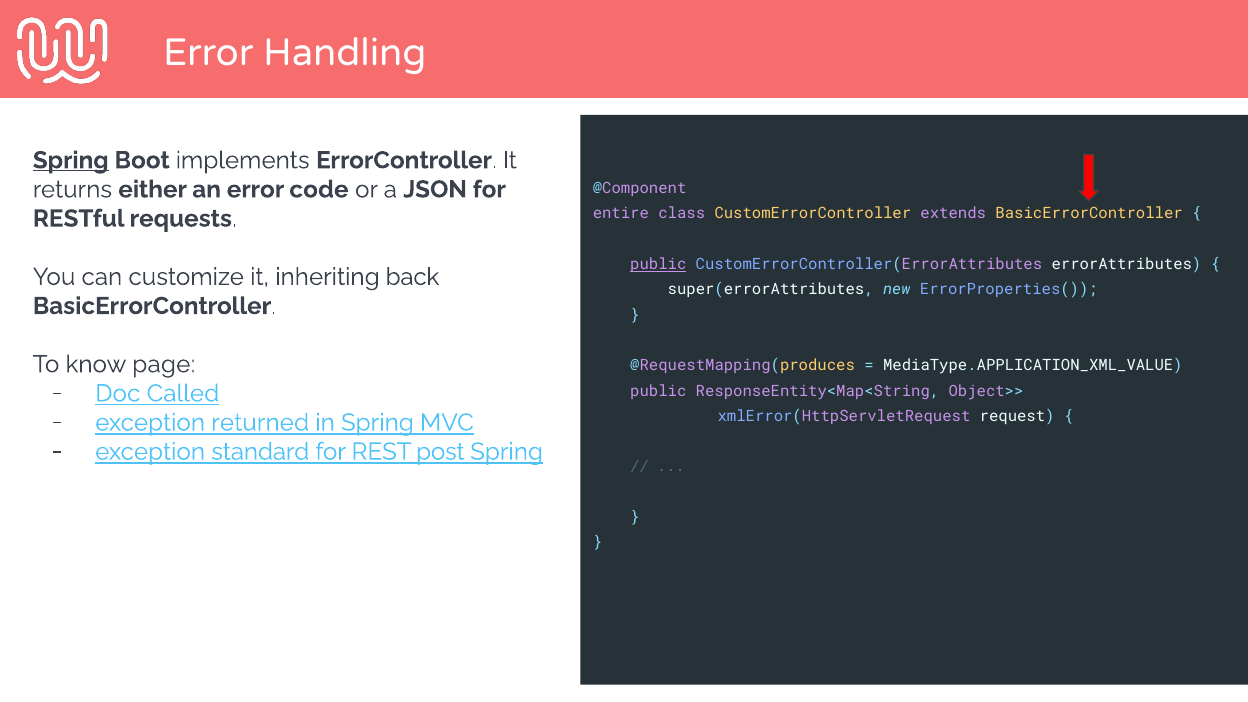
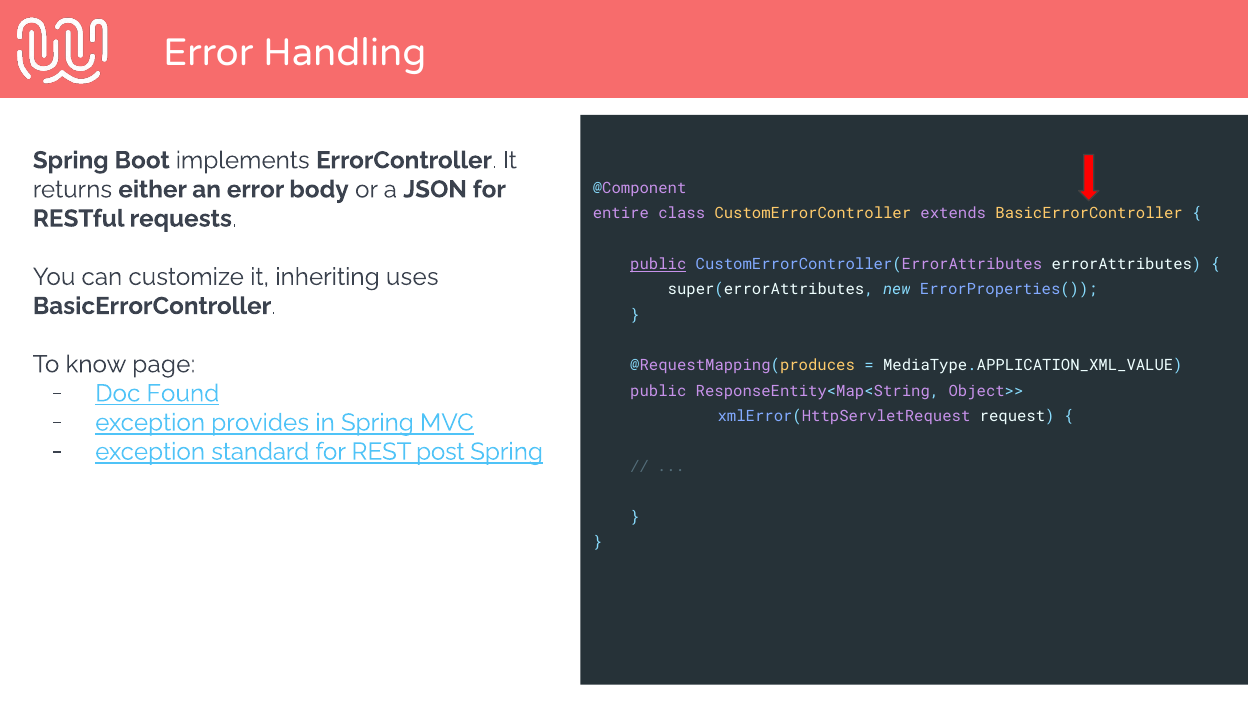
Spring underline: present -> none (71, 160)
code: code -> body (319, 189)
back: back -> uses (412, 277)
Called: Called -> Found (183, 393)
returned: returned -> provides (260, 423)
